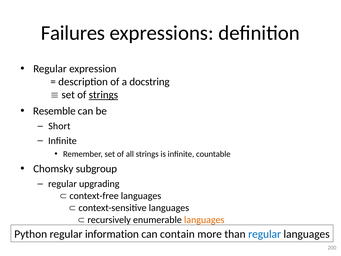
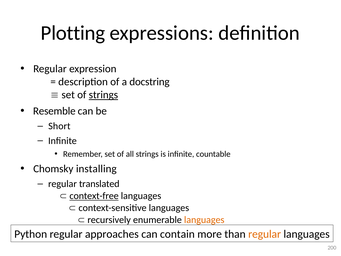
Failures: Failures -> Plotting (73, 33)
subgroup: subgroup -> installing (96, 169)
upgrading: upgrading -> translated (99, 184)
context-free underline: none -> present (94, 196)
information: information -> approaches (112, 234)
regular colour: blue -> orange (265, 234)
